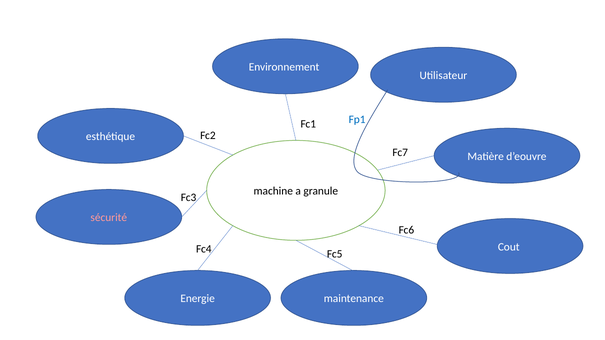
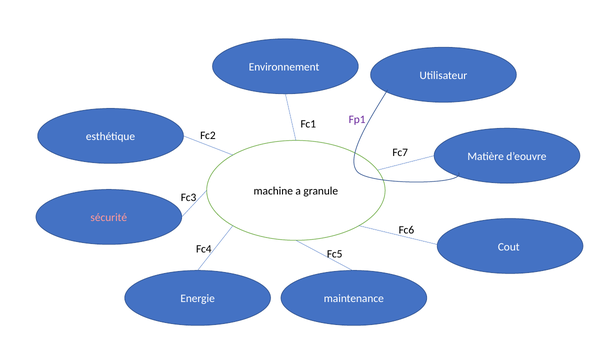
Fp1 colour: blue -> purple (357, 119)
